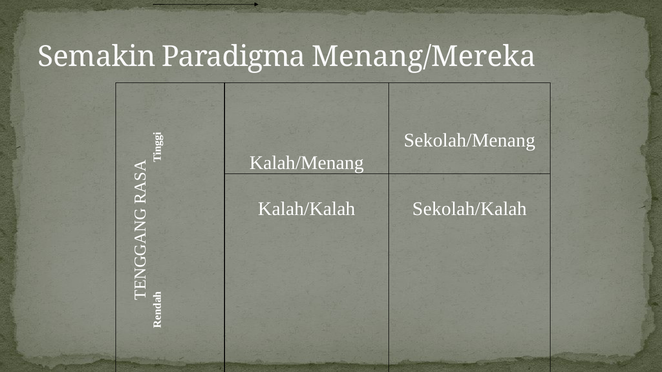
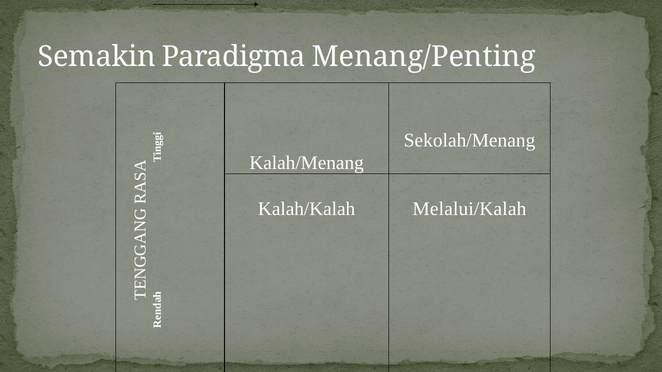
Menang/Mereka: Menang/Mereka -> Menang/Penting (424, 57)
Sekolah/Kalah: Sekolah/Kalah -> Melalui/Kalah (469, 209)
